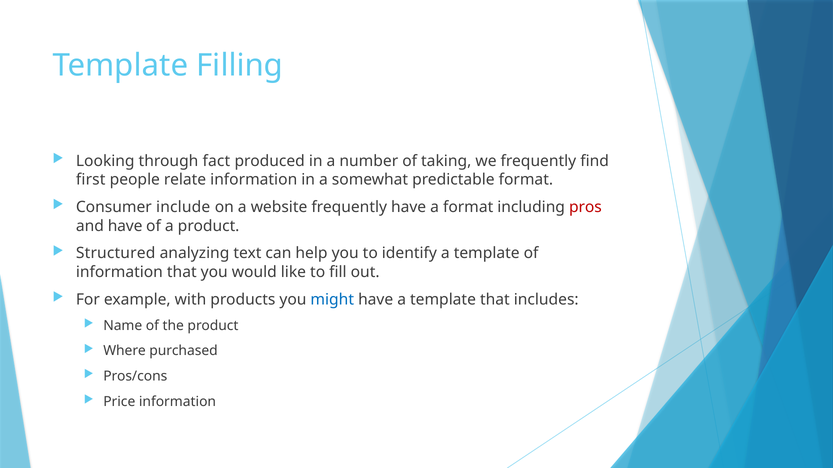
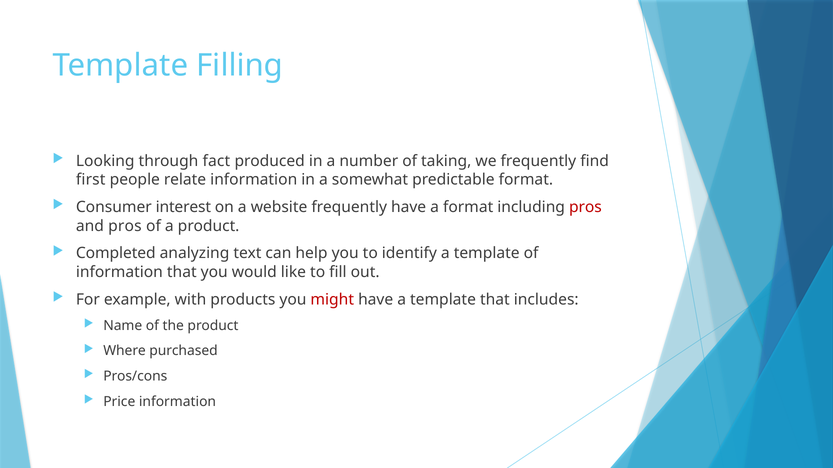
include: include -> interest (183, 207)
and have: have -> pros (125, 226)
Structured: Structured -> Completed (116, 254)
might colour: blue -> red (332, 300)
